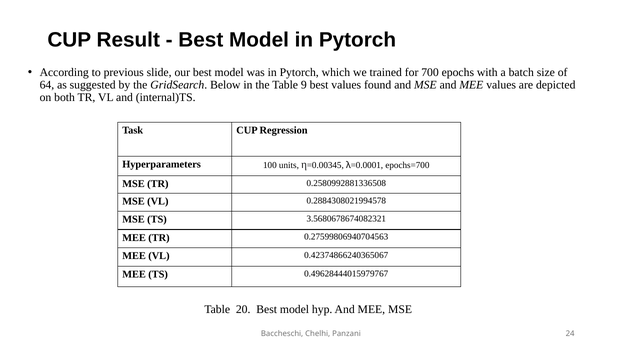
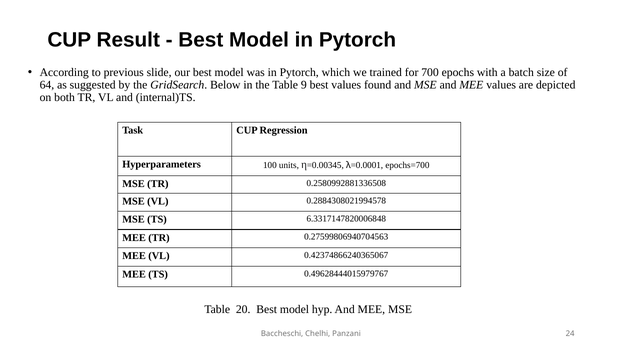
3.5680678674082321: 3.5680678674082321 -> 6.3317147820006848 (346, 219)
